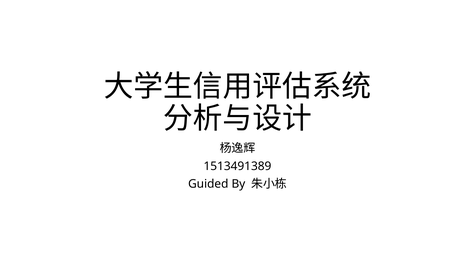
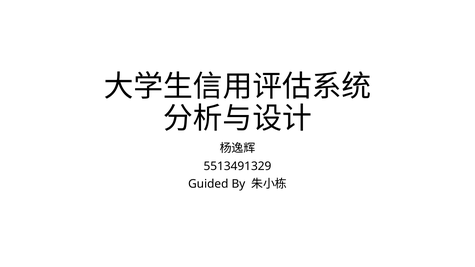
1513491389: 1513491389 -> 5513491329 (237, 166)
